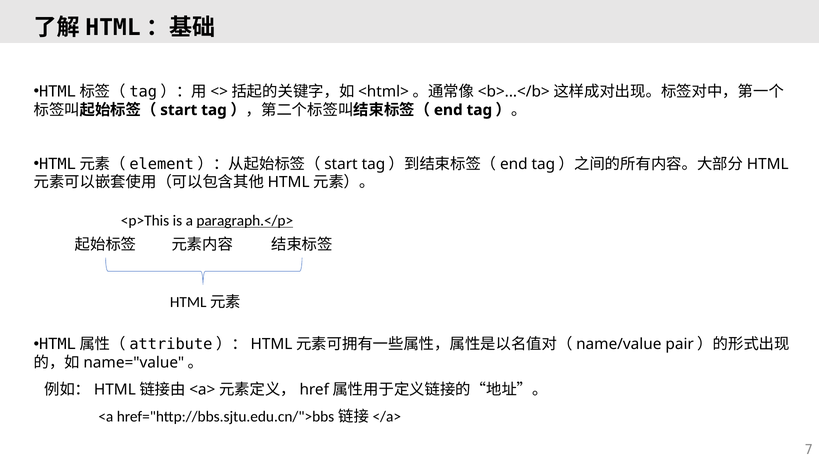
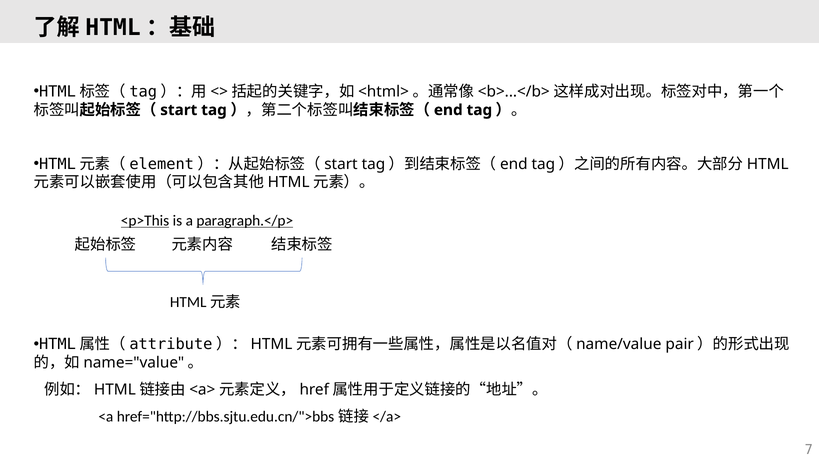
<p>This underline: none -> present (145, 220)
